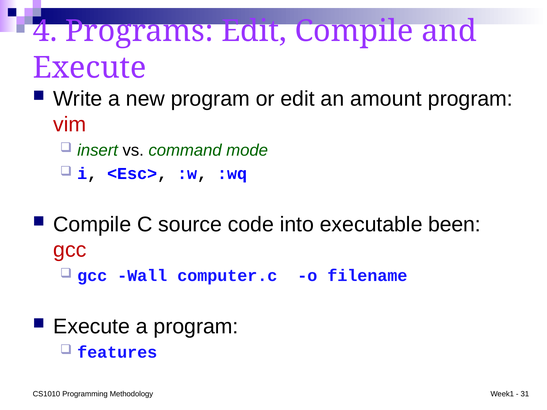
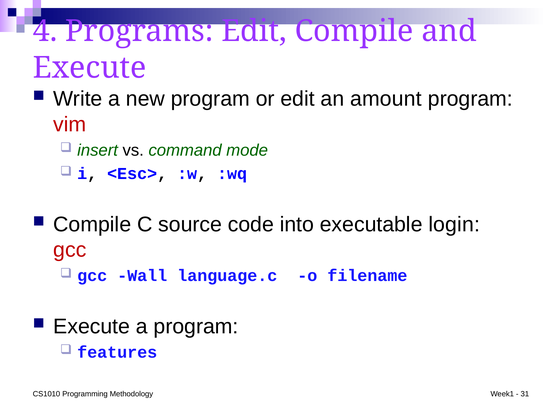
been: been -> login (454, 225)
computer.c: computer.c -> language.c (227, 276)
